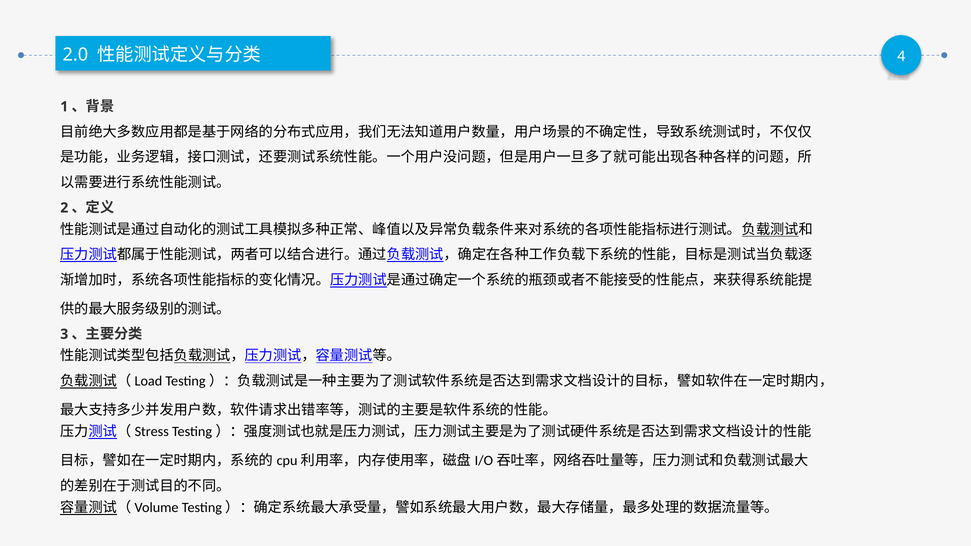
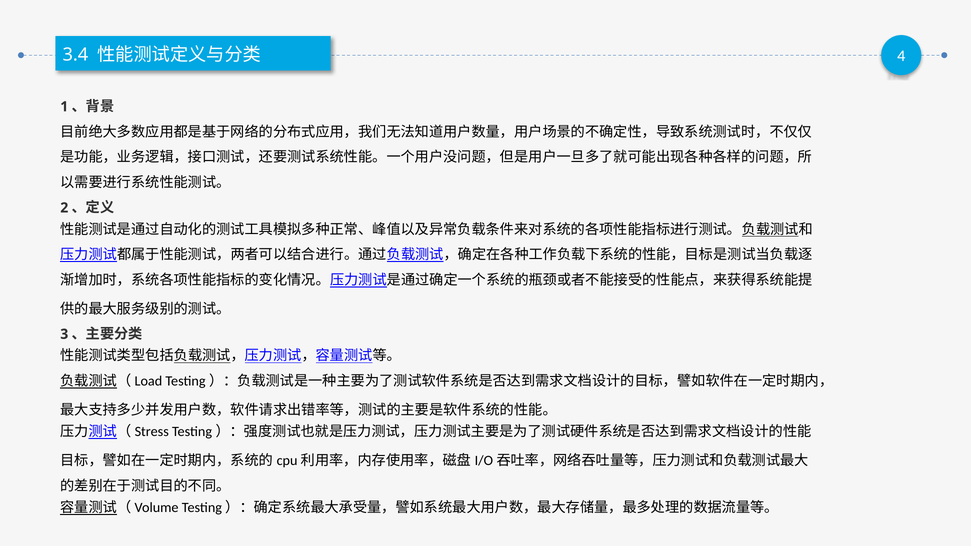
2.0: 2.0 -> 3.4 (75, 55)
